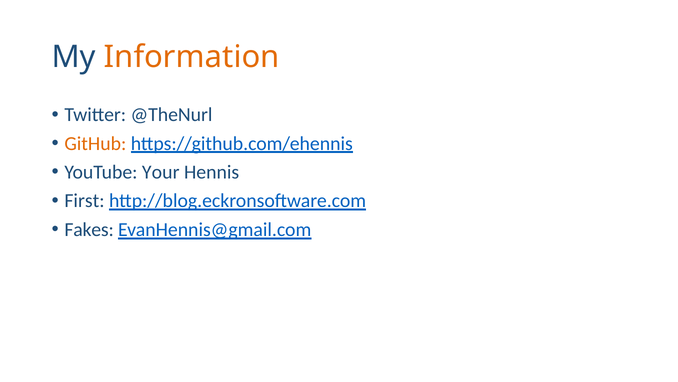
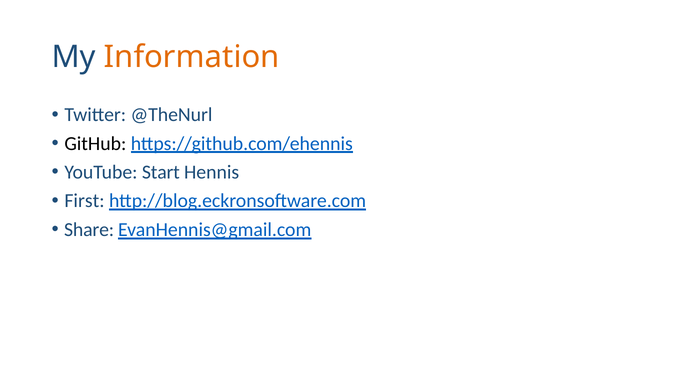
GitHub colour: orange -> black (95, 143)
Your: Your -> Start (161, 172)
Fakes: Fakes -> Share (89, 229)
